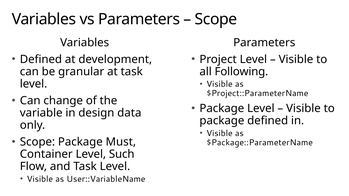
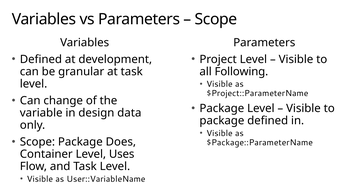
Must: Must -> Does (121, 142)
Such: Such -> Uses (122, 154)
